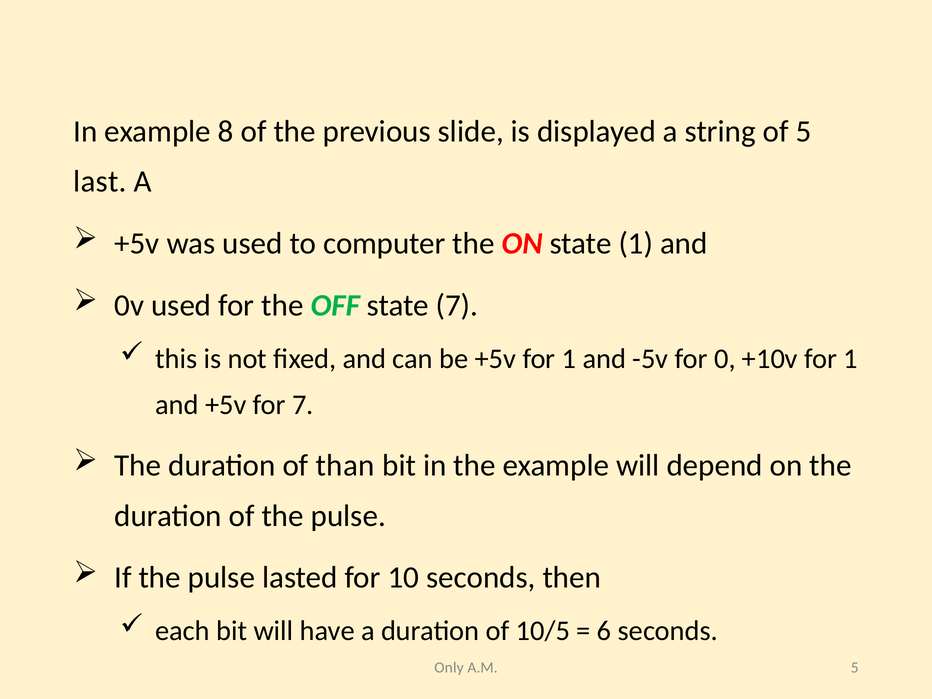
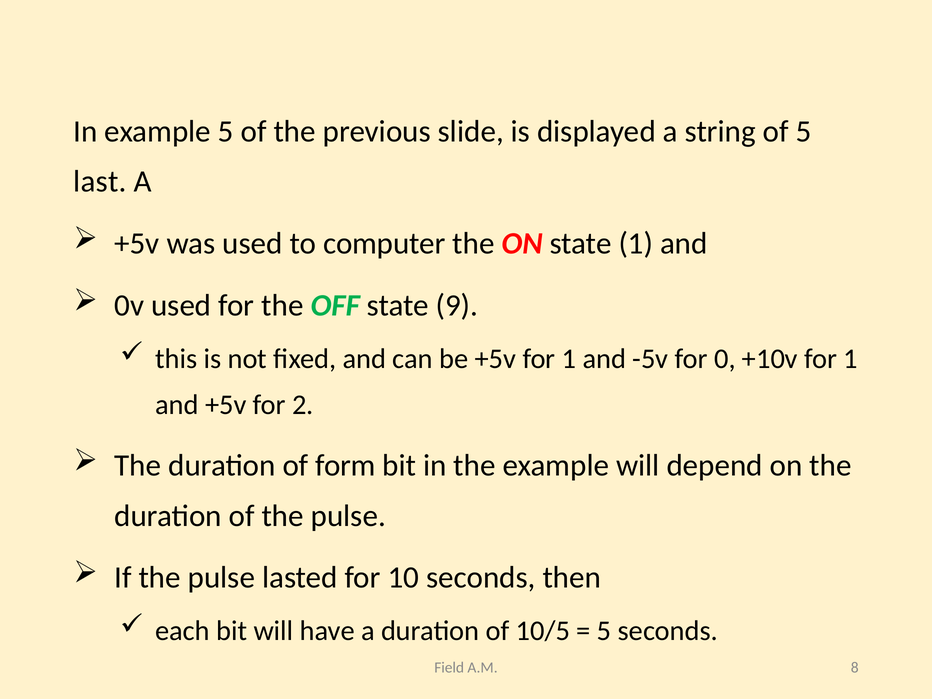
example 8: 8 -> 5 (226, 131)
state 7: 7 -> 9 (457, 306)
for 7: 7 -> 2 (303, 405)
than: than -> form (345, 465)
6: 6 -> 5 (604, 631)
Only: Only -> Field (449, 667)
A.M 5: 5 -> 8 (855, 667)
